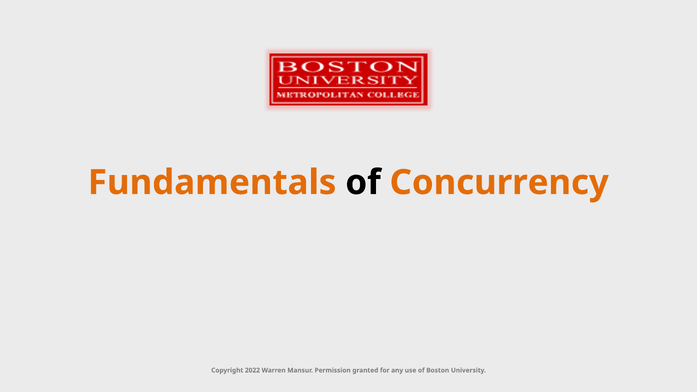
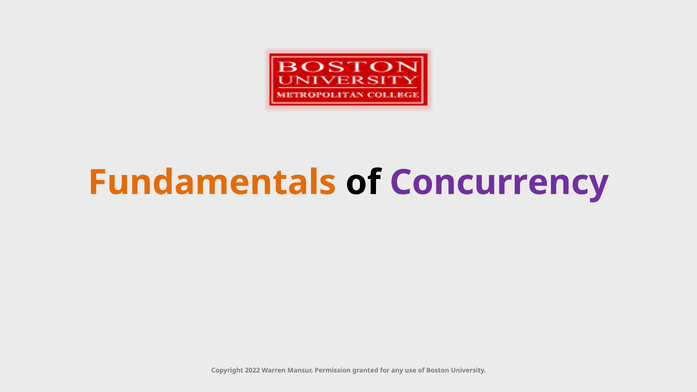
Concurrency colour: orange -> purple (499, 183)
